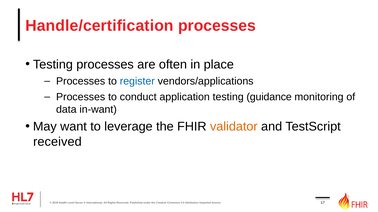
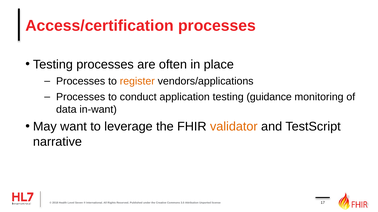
Handle/certification: Handle/certification -> Access/certification (100, 26)
register colour: blue -> orange (137, 81)
received: received -> narrative (57, 142)
